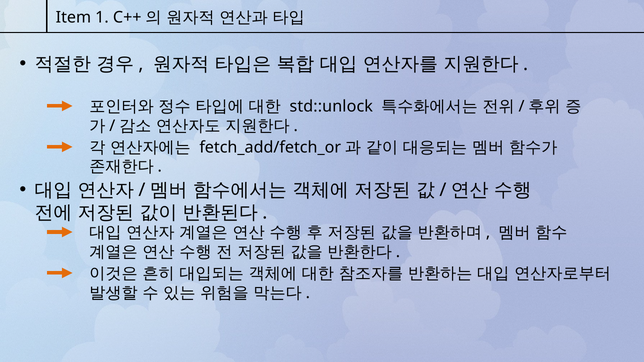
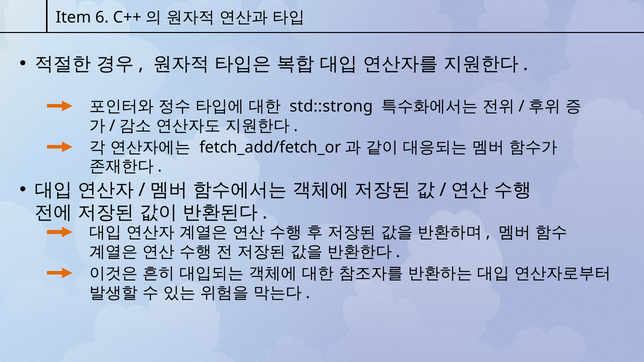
1: 1 -> 6 (102, 17)
std::unlock: std::unlock -> std::strong (331, 106)
